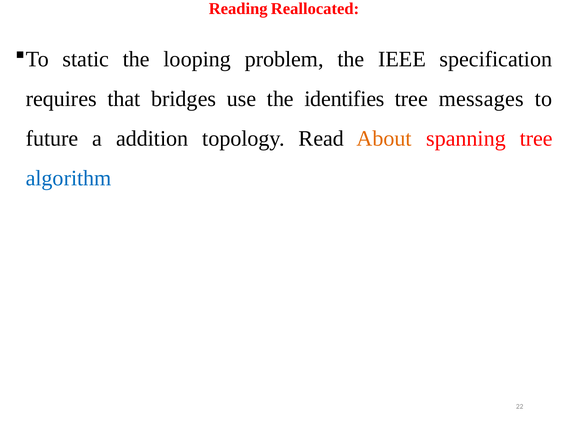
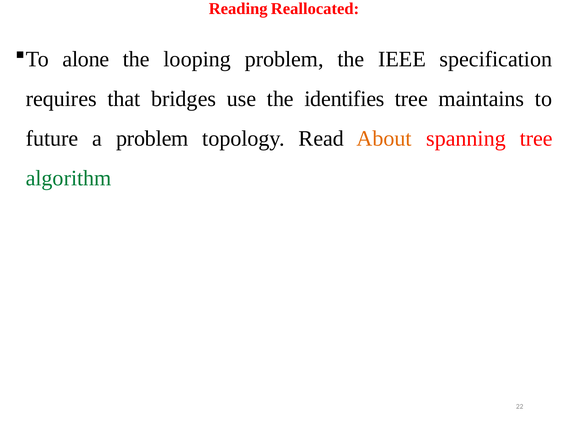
static: static -> alone (86, 59)
messages: messages -> maintains (481, 99)
a addition: addition -> problem (152, 139)
algorithm colour: blue -> green (69, 178)
